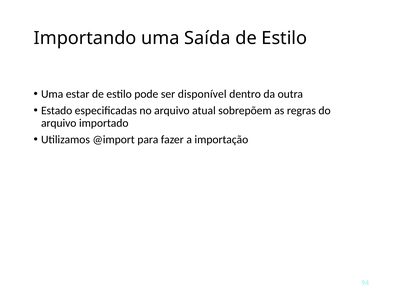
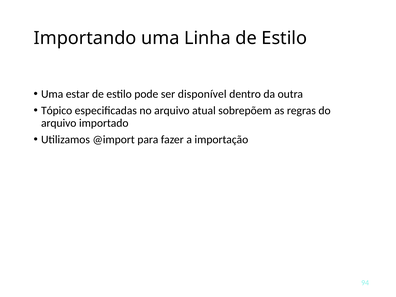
Saída: Saída -> Linha (207, 38)
Estado: Estado -> Tópico (57, 111)
